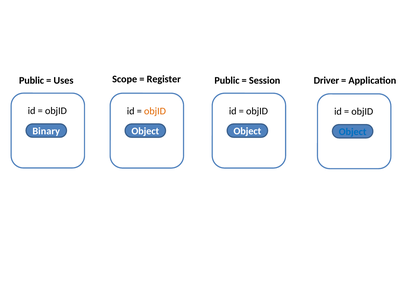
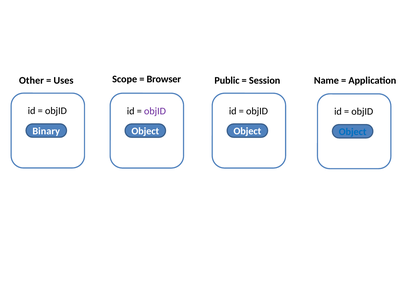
Register: Register -> Browser (164, 79)
Public: Public -> Other (31, 81)
Driver: Driver -> Name (326, 81)
objID colour: orange -> purple (155, 111)
